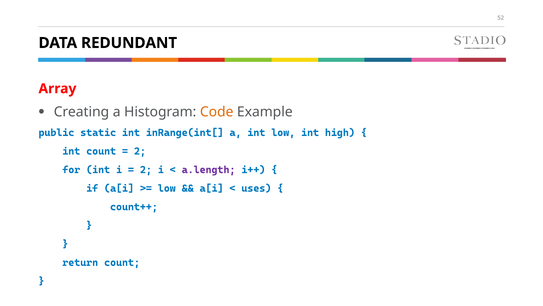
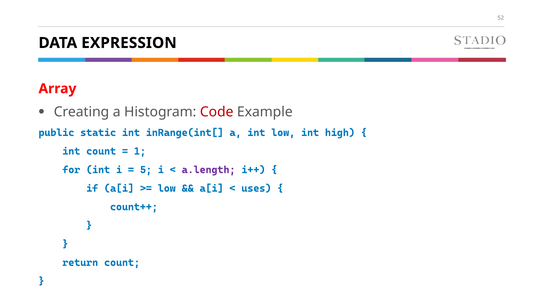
REDUNDANT: REDUNDANT -> EXPRESSION (129, 43)
Code colour: orange -> red (217, 112)
2: 2 -> 1 (140, 151)
2: 2 -> 5 (146, 169)
